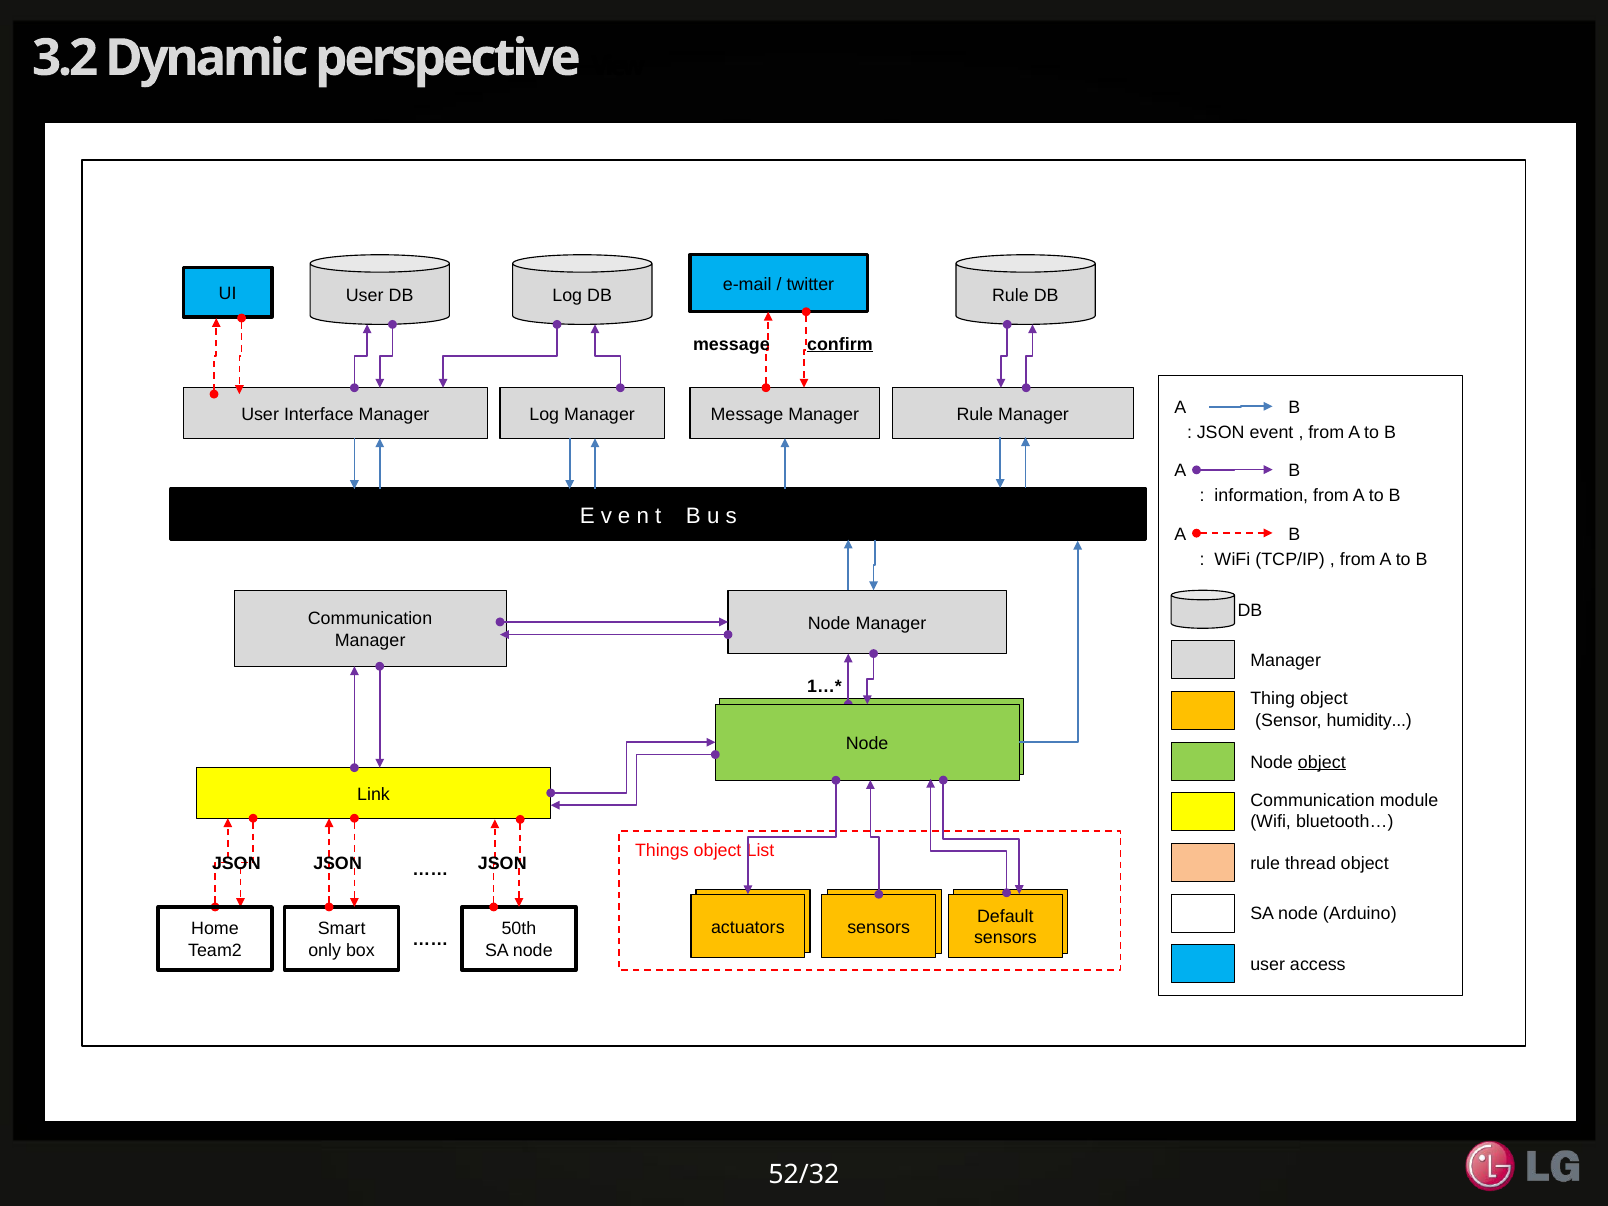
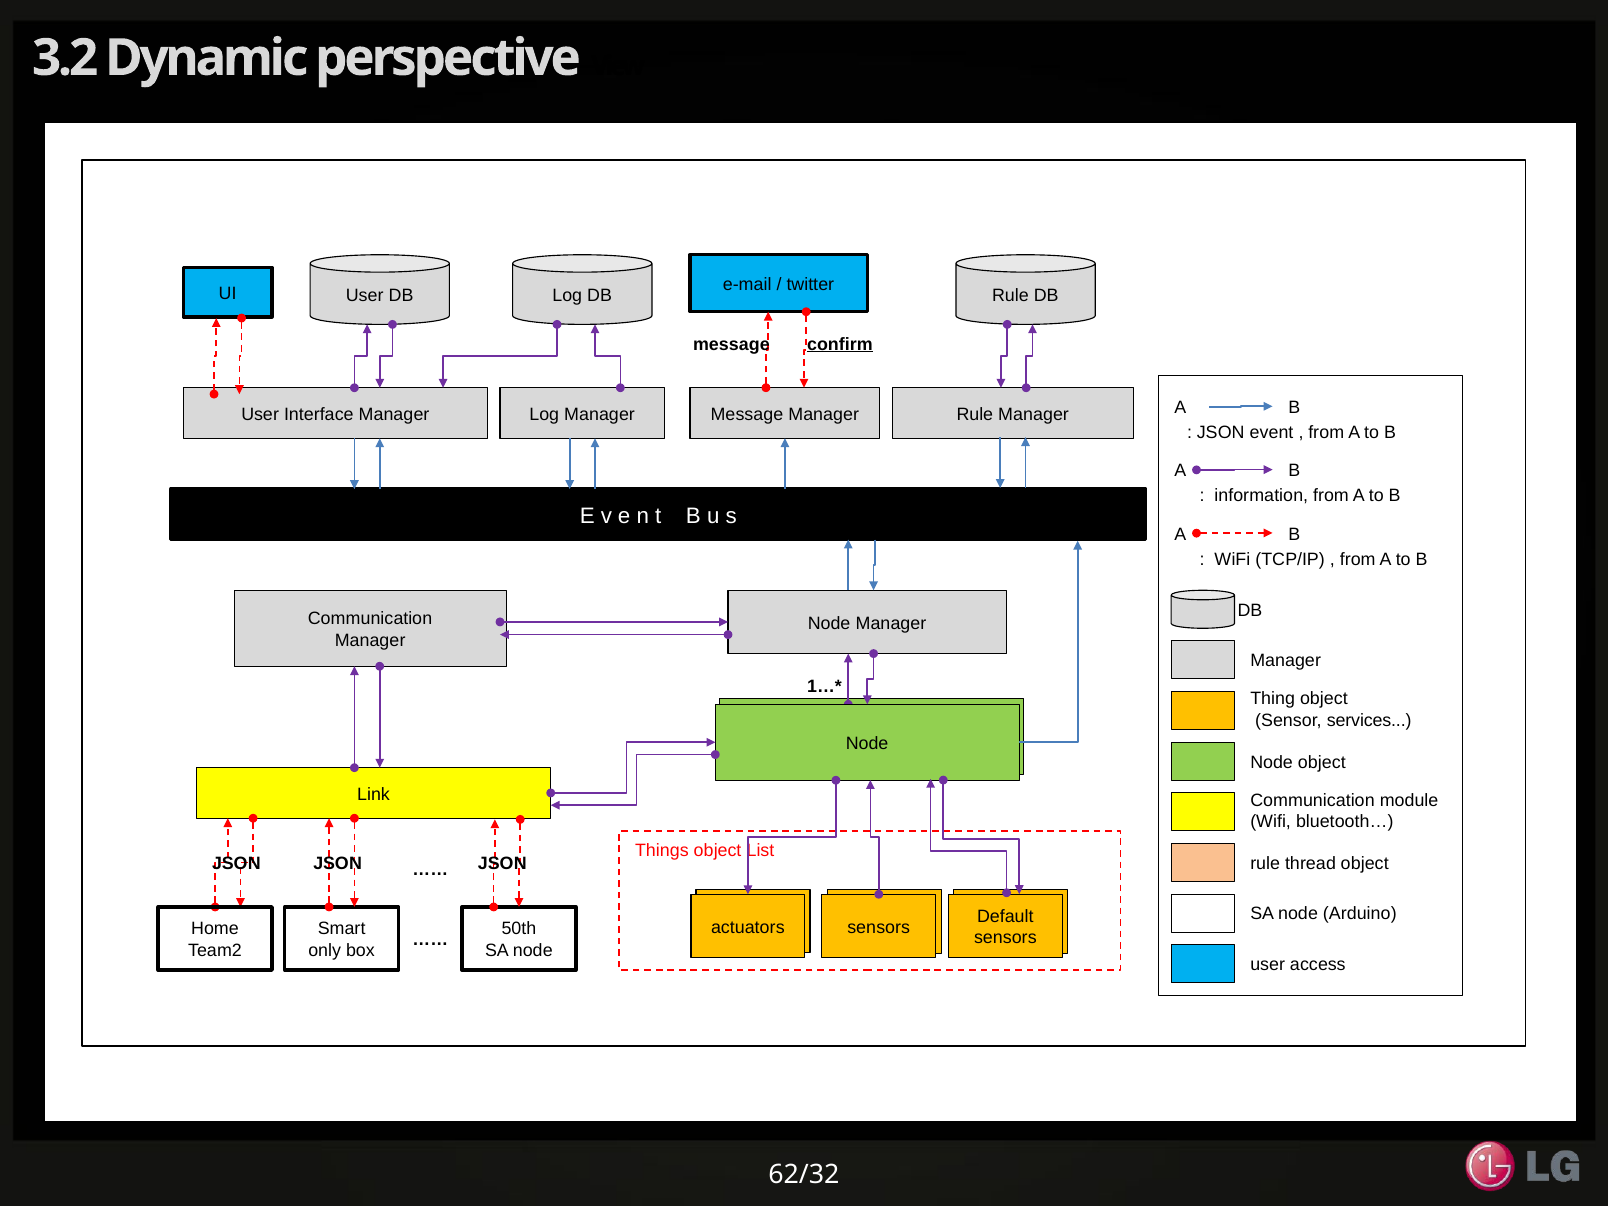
humidity: humidity -> services (1369, 720)
object underline: present -> none (1322, 762)
52/32: 52/32 -> 62/32 (804, 1175)
